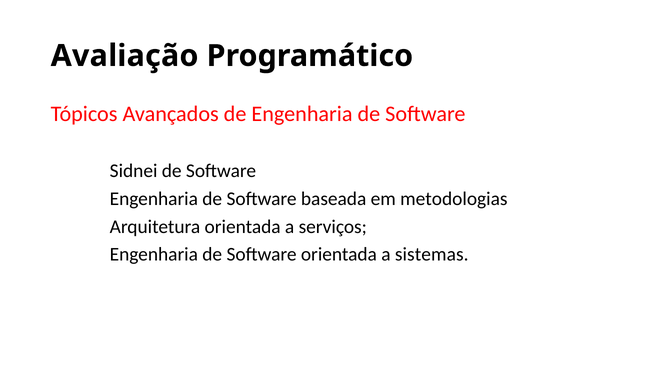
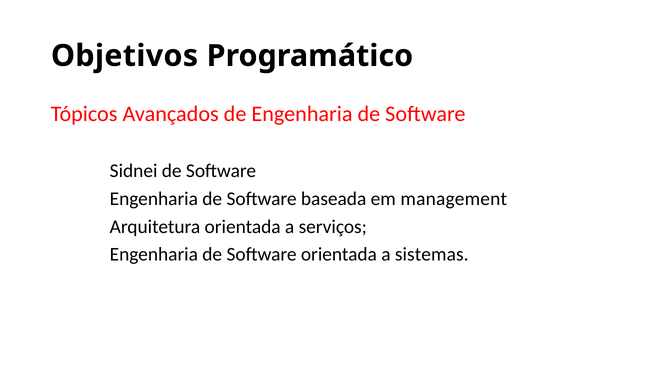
Avaliação: Avaliação -> Objetivos (125, 56)
metodologias: metodologias -> management (454, 199)
